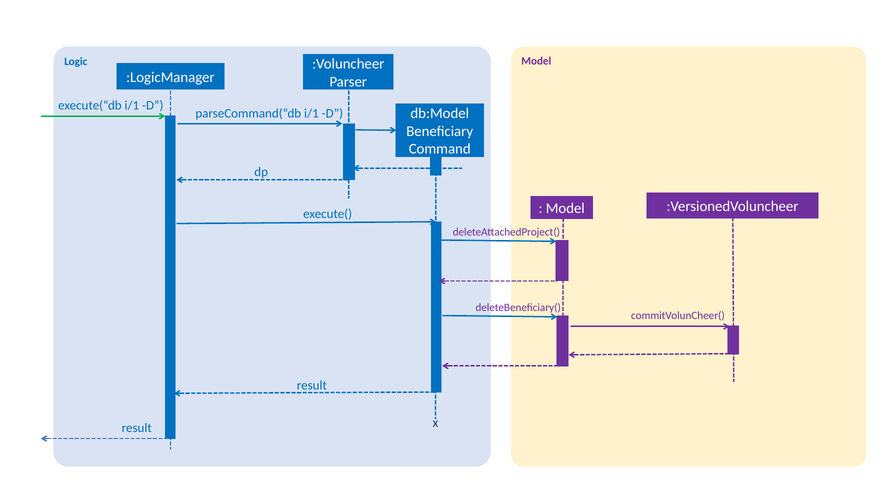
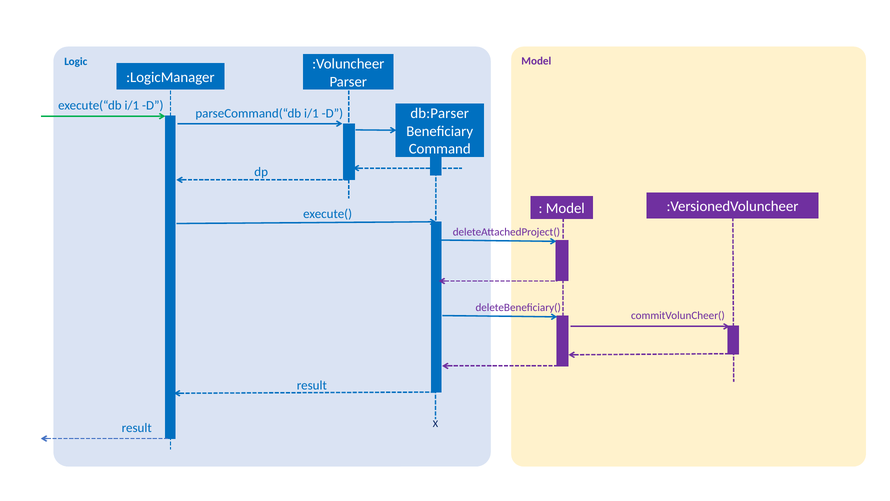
db:Model: db:Model -> db:Parser (440, 113)
